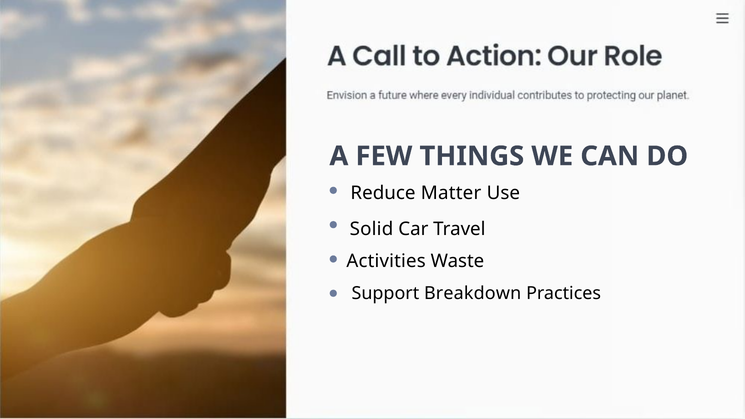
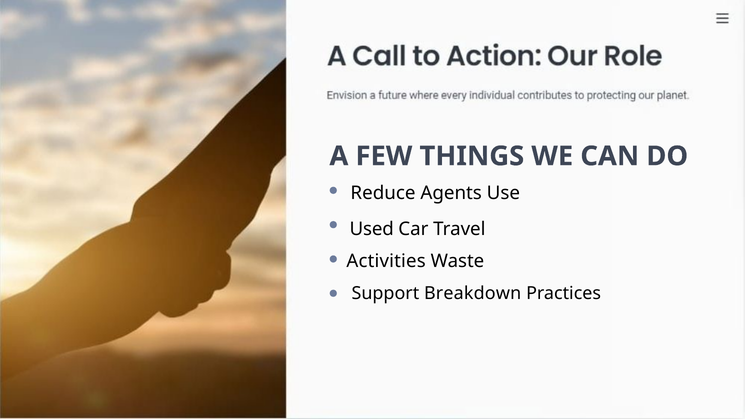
Matter: Matter -> Agents (451, 193)
Solid: Solid -> Used (372, 229)
